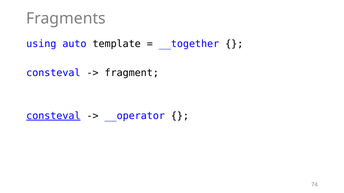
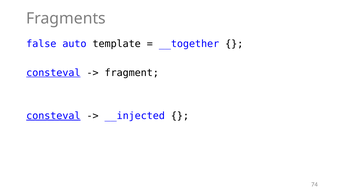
using: using -> false (41, 44)
consteval underline: none -> present (53, 73)
__operator: __operator -> __injected (135, 116)
